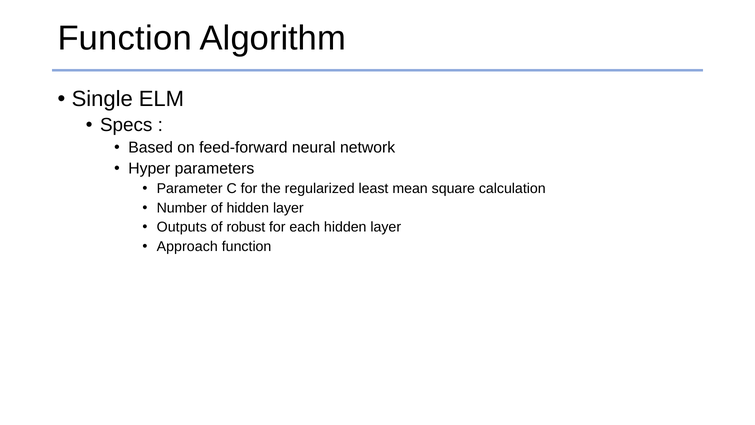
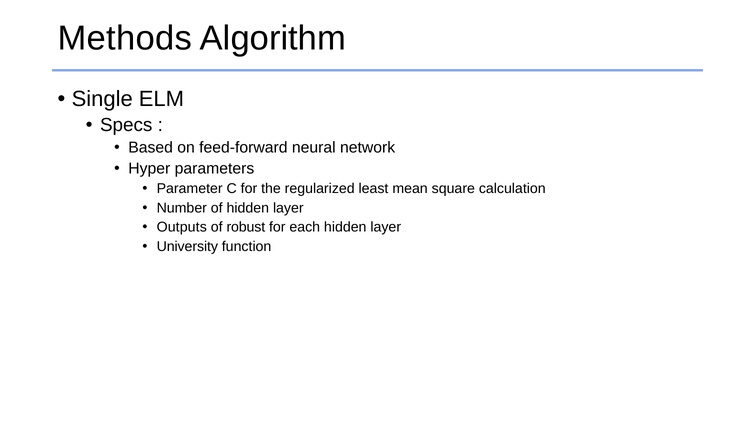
Function: Function -> Methods (125, 38)
Approach: Approach -> University (187, 246)
